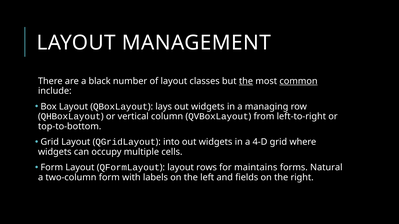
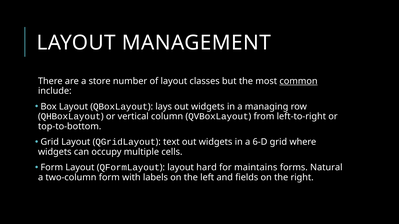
black: black -> store (100, 81)
the underline: present -> none (246, 81)
into: into -> text (171, 142)
4-D: 4-D -> 6-D (260, 142)
rows: rows -> hard (207, 168)
